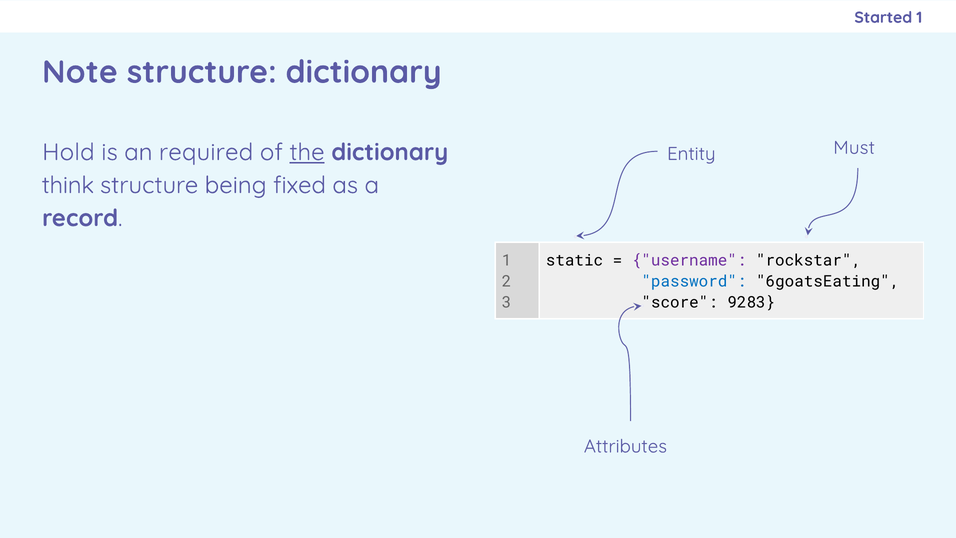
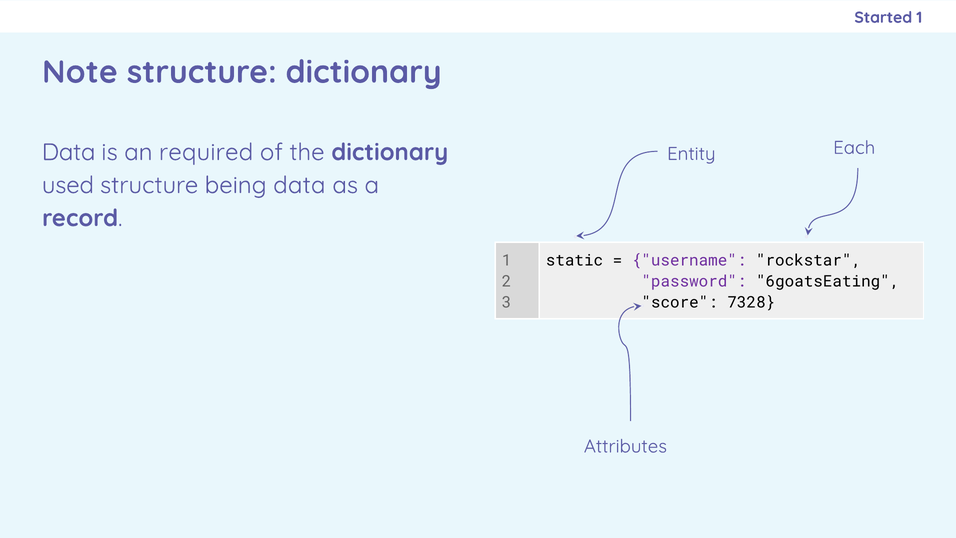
Hold: Hold -> Data (69, 152)
the underline: present -> none (307, 152)
Must: Must -> Each (854, 148)
think: think -> used (68, 185)
being fixed: fixed -> data (299, 185)
password colour: blue -> purple (694, 281)
9283: 9283 -> 7328 (751, 302)
